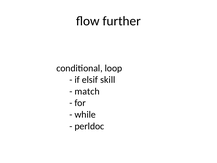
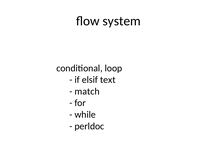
further: further -> system (122, 21)
skill: skill -> text (108, 80)
